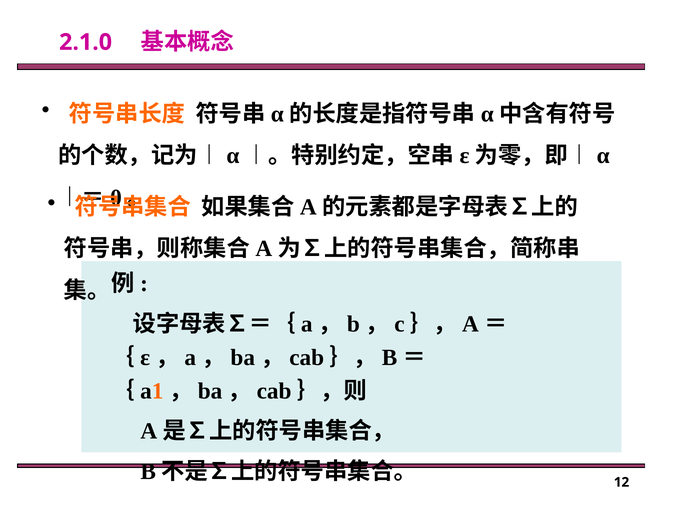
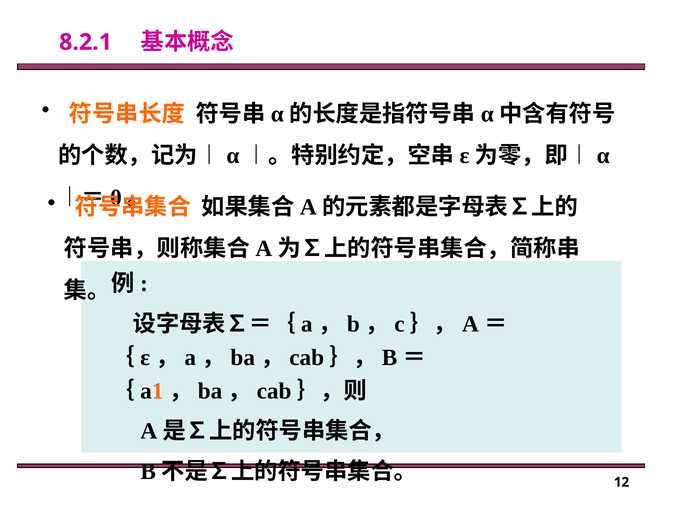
2.1.0: 2.1.0 -> 8.2.1 (86, 42)
